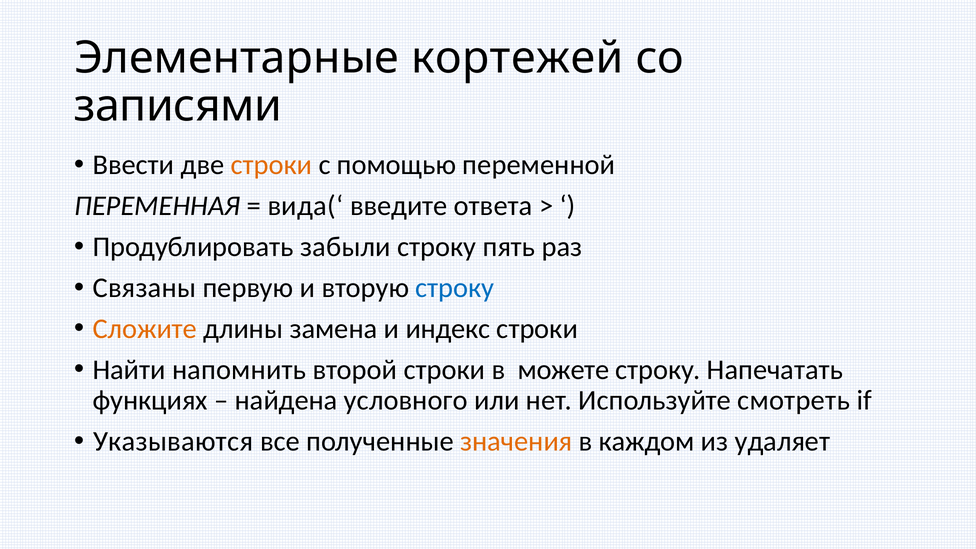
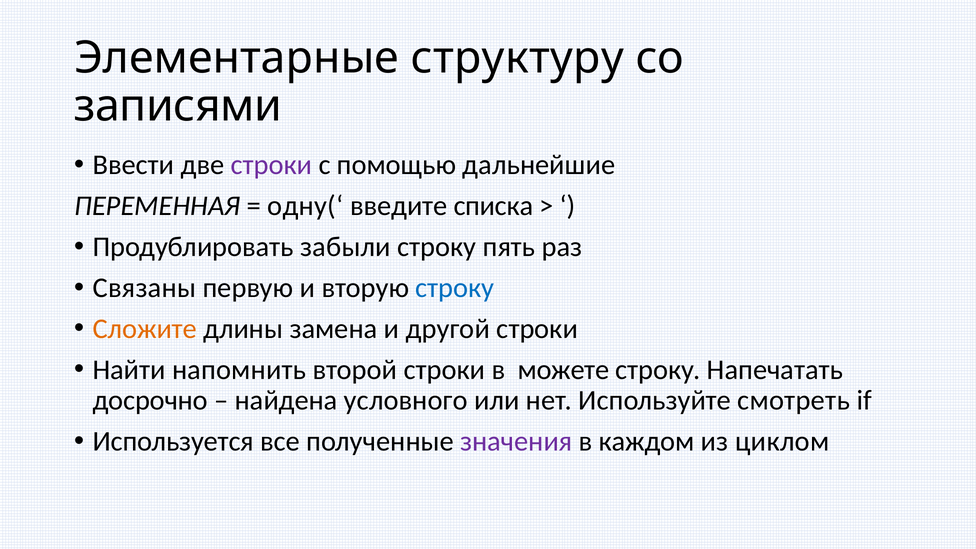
кортежей: кортежей -> структуру (517, 58)
строки colour: orange -> purple (271, 165)
переменной: переменной -> дальнейшие (539, 165)
вида(‘: вида(‘ -> одну(‘ (305, 206)
ответа: ответа -> списка (493, 206)
индекс: индекс -> другой (448, 329)
функциях: функциях -> досрочно (150, 400)
Указываются: Указываются -> Используется (173, 441)
значения colour: orange -> purple (516, 441)
удаляет: удаляет -> циклом (782, 441)
